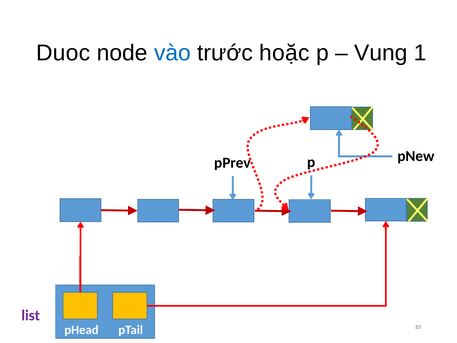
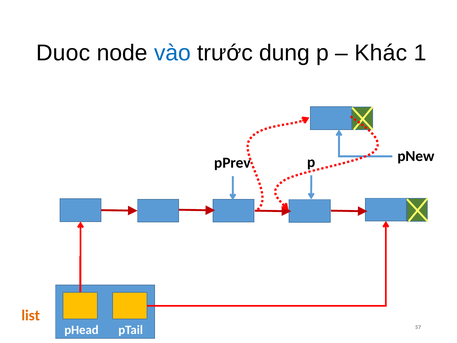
hoặc: hoặc -> dung (285, 53)
Vung: Vung -> Khác (381, 53)
list colour: purple -> orange (31, 315)
